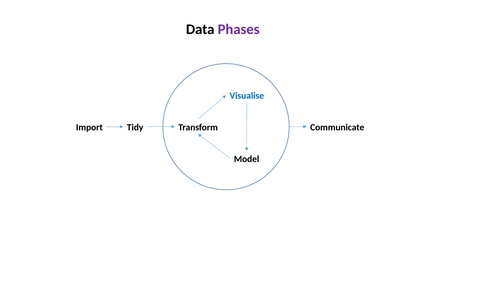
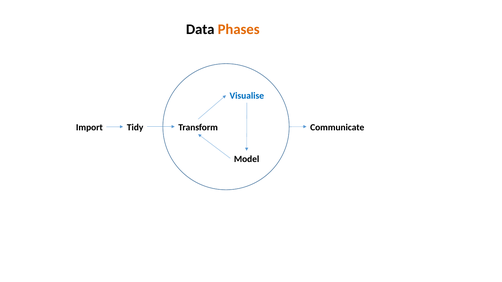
Phases colour: purple -> orange (239, 29)
